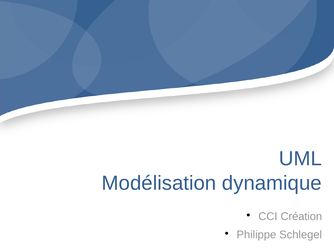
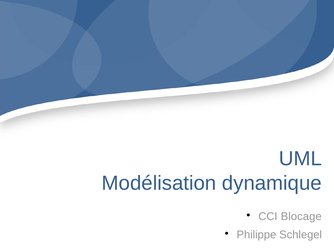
Création: Création -> Blocage (301, 217)
